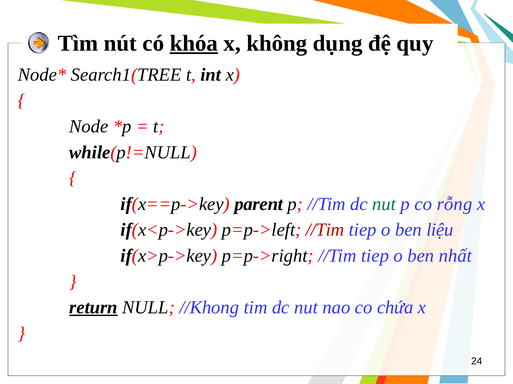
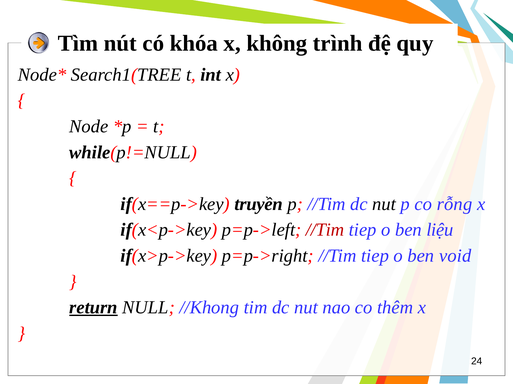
khóa underline: present -> none (194, 43)
dụng: dụng -> trình (338, 43)
parent: parent -> truyền (259, 204)
nut colour: green -> black (384, 204)
nhất: nhất -> void (455, 256)
chứa: chứa -> thêm (395, 308)
